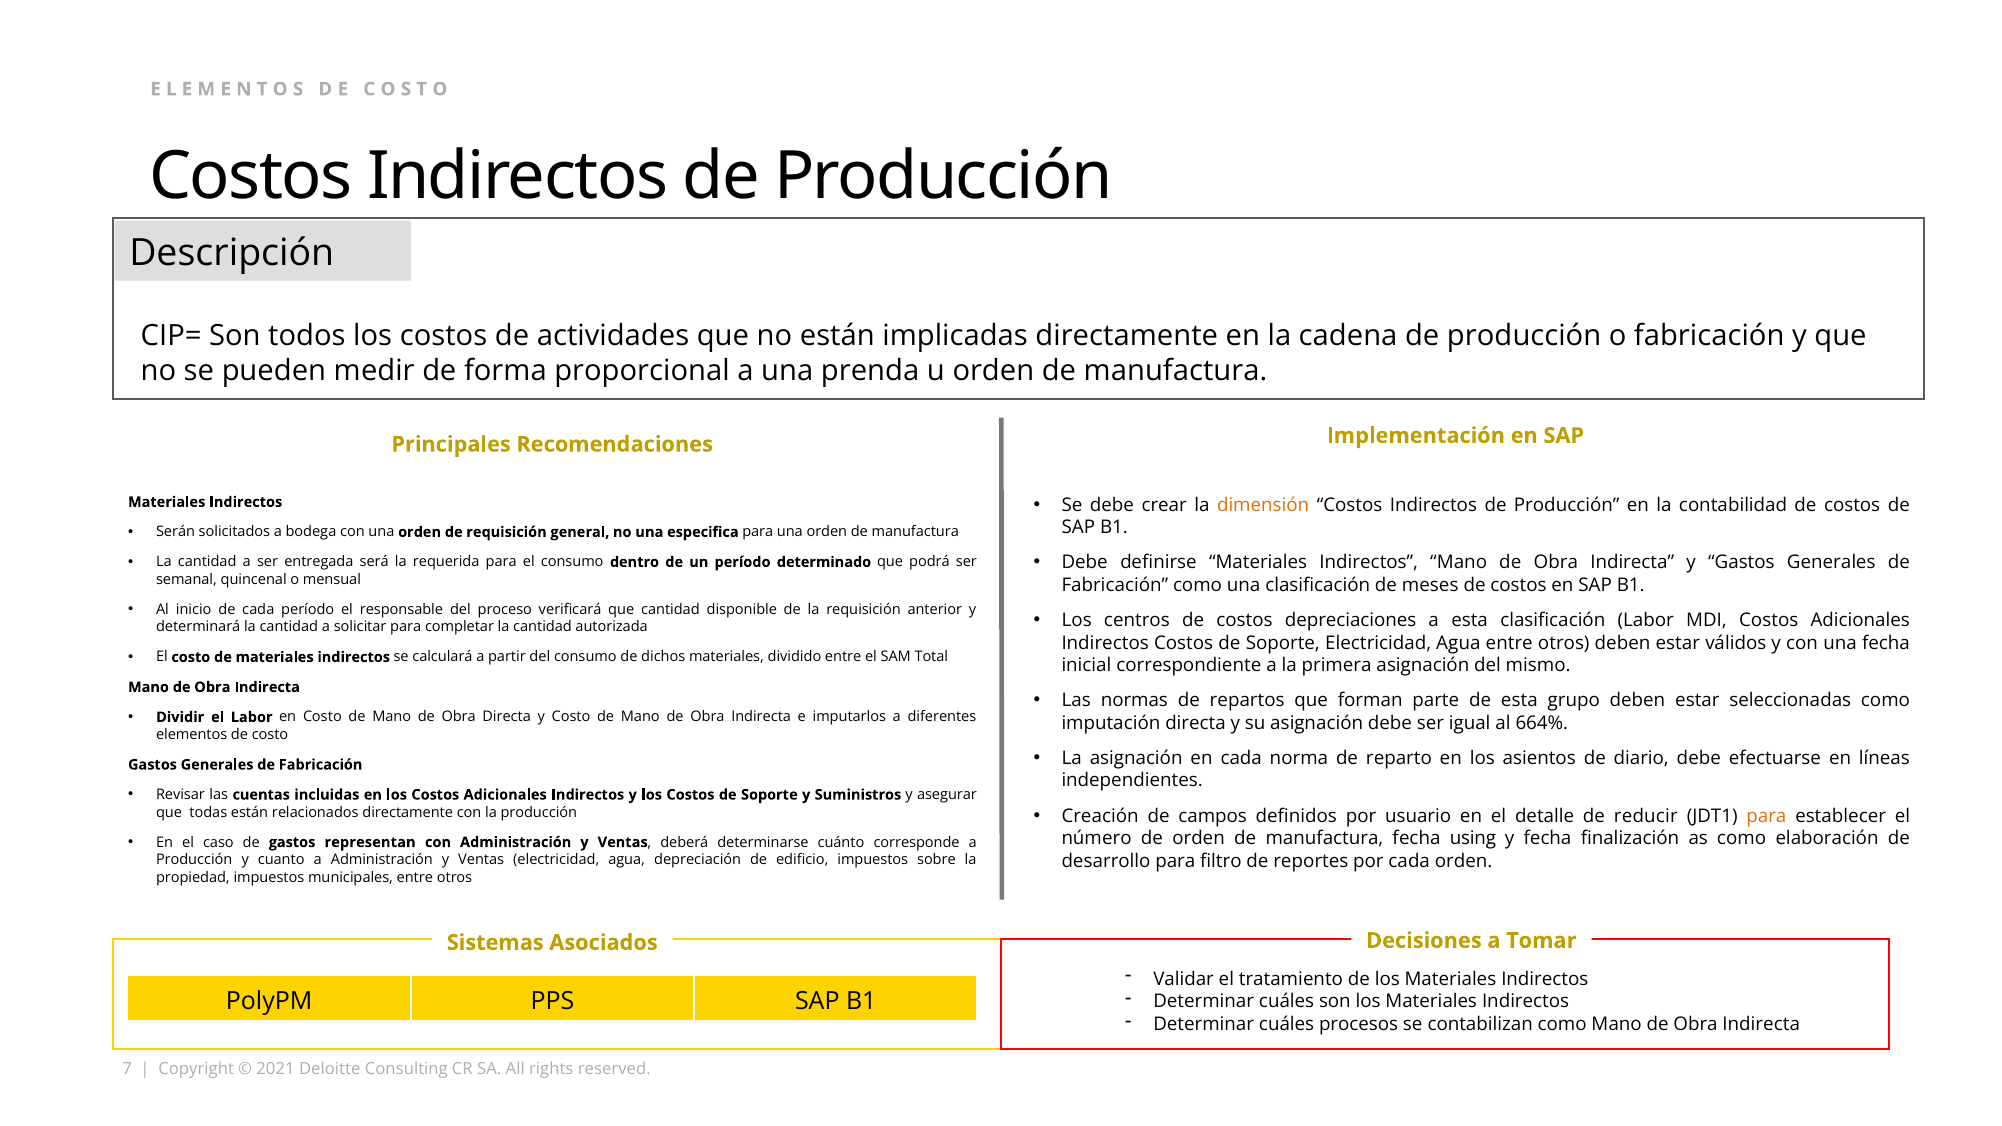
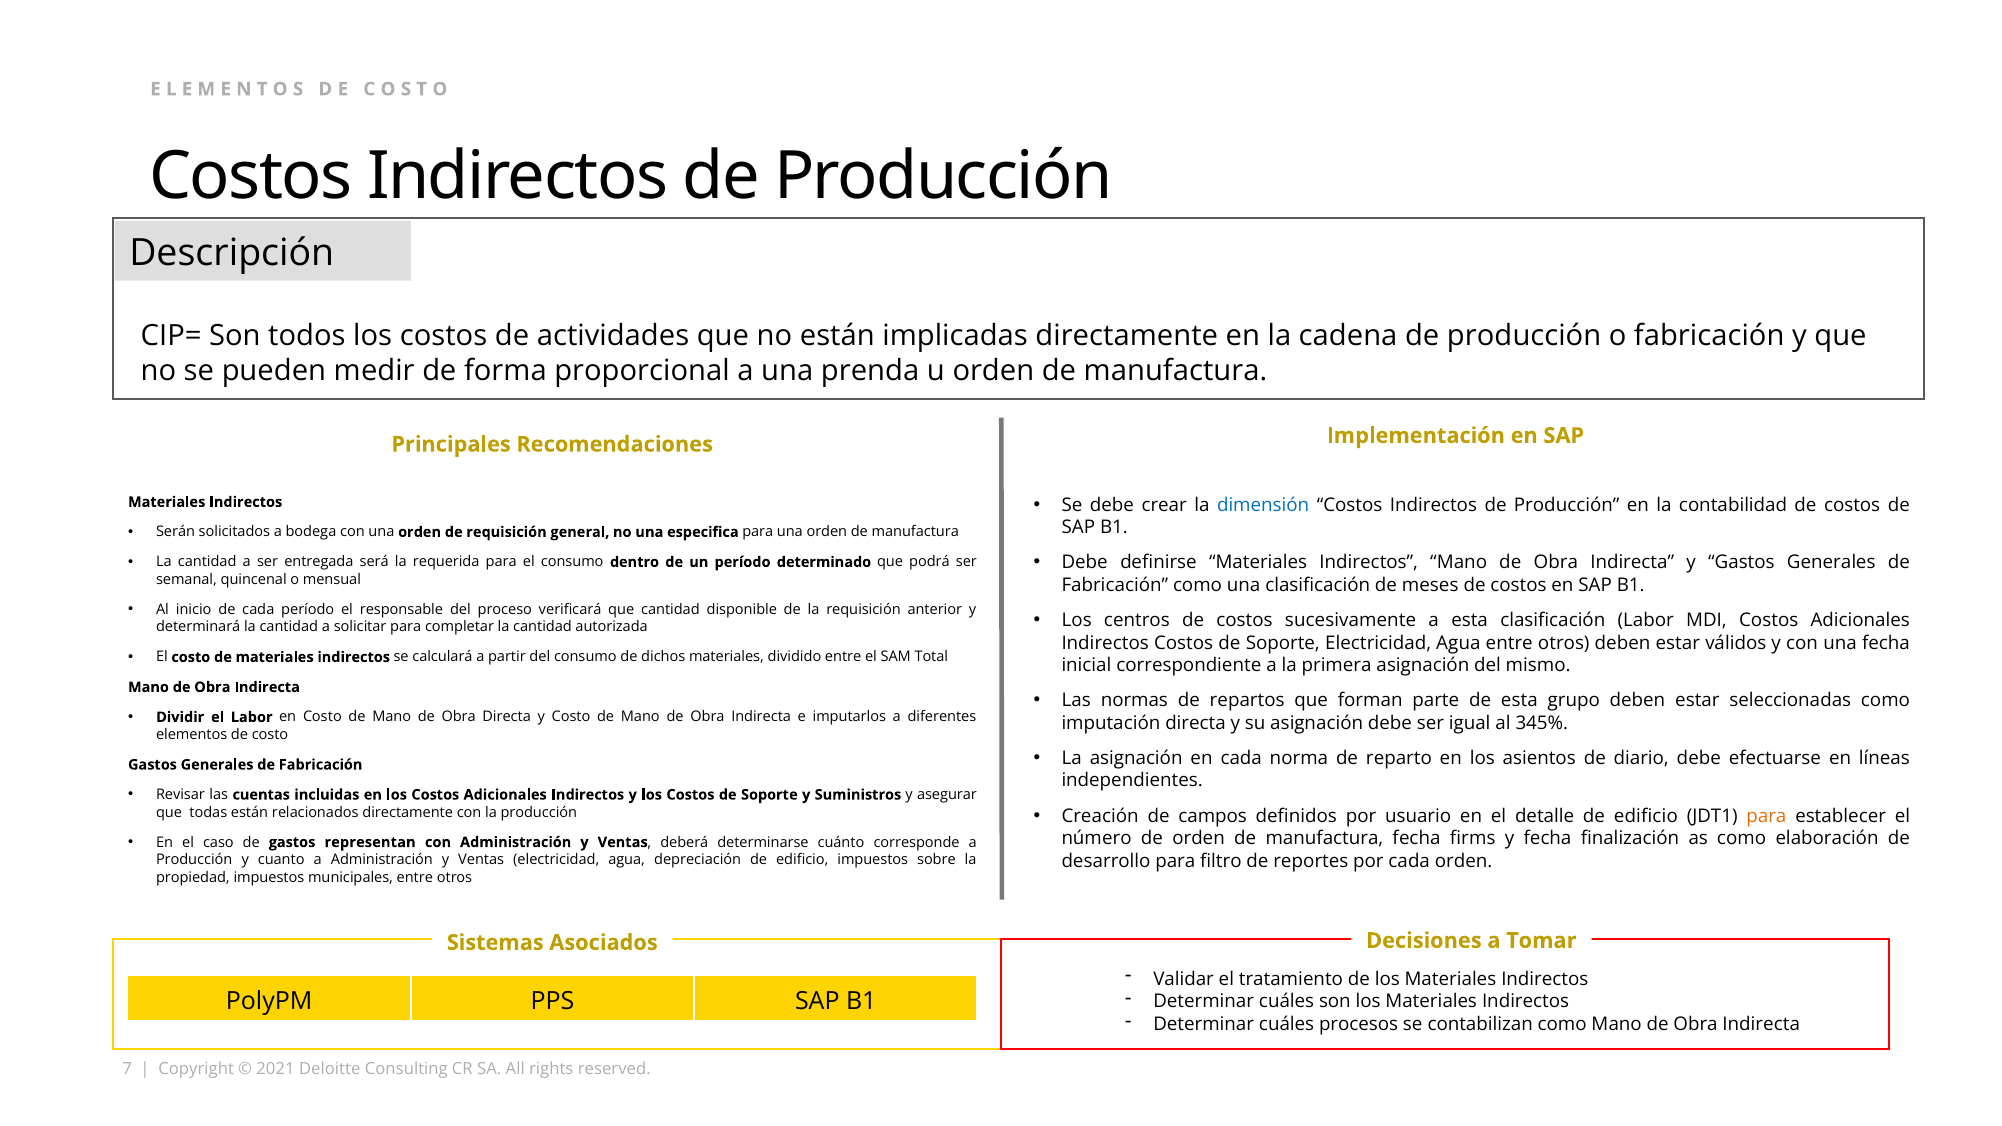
dimensión colour: orange -> blue (1263, 505)
depreciaciones: depreciaciones -> sucesivamente (1351, 620)
664%: 664% -> 345% (1542, 723)
detalle de reducir: reducir -> edificio (1646, 816)
using: using -> firms (1473, 839)
